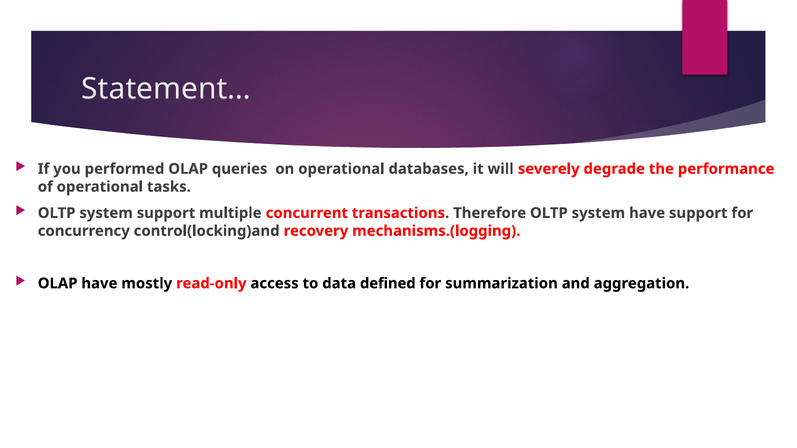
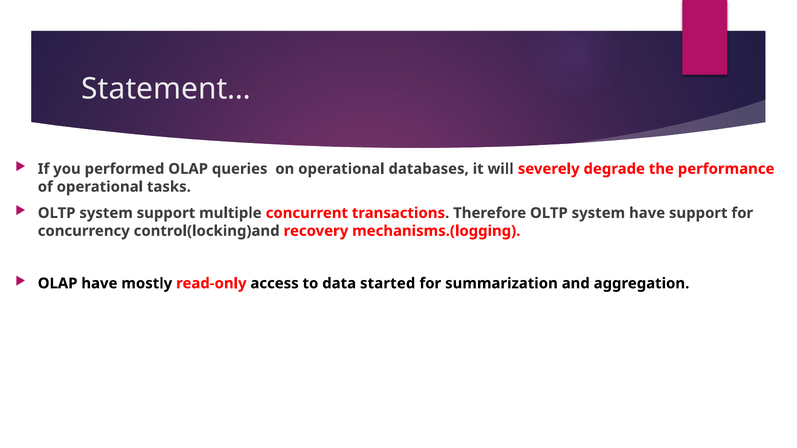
defined: defined -> started (388, 284)
